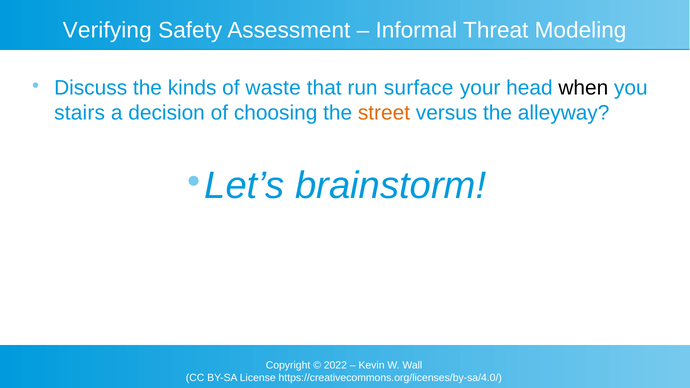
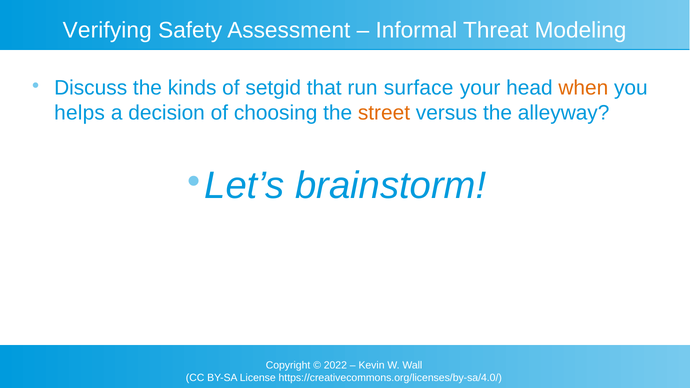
waste: waste -> setgid (273, 88)
when colour: black -> orange (583, 88)
stairs: stairs -> helps (80, 113)
